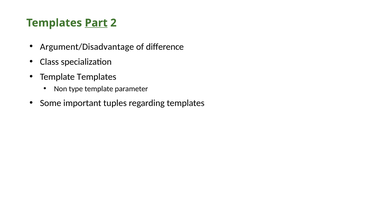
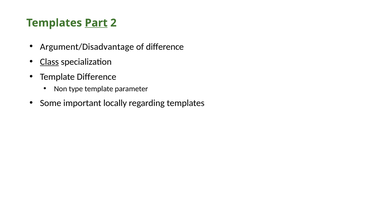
Class underline: none -> present (49, 62)
Template Templates: Templates -> Difference (97, 77)
tuples: tuples -> locally (115, 103)
